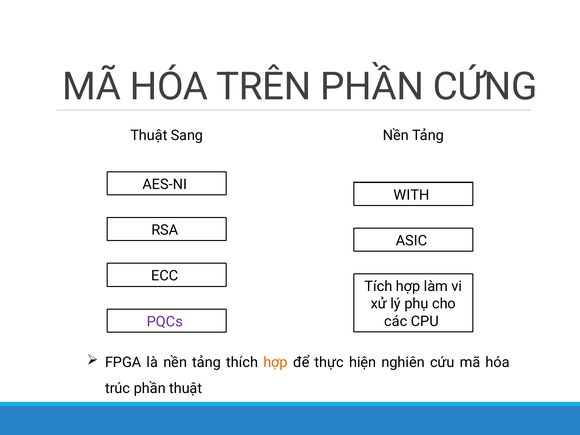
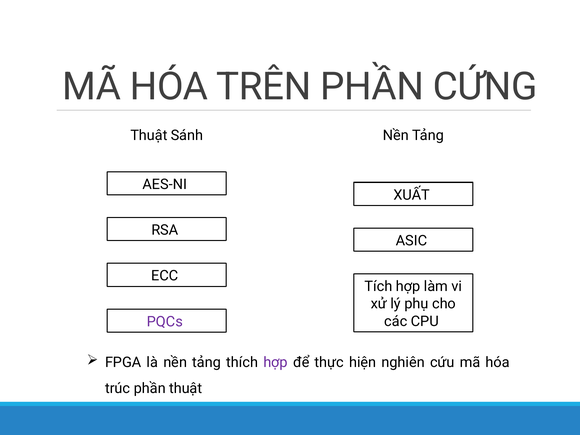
Sang: Sang -> Sánh (187, 135)
WITH: WITH -> XUẤT (412, 195)
hợp colour: orange -> purple (276, 362)
